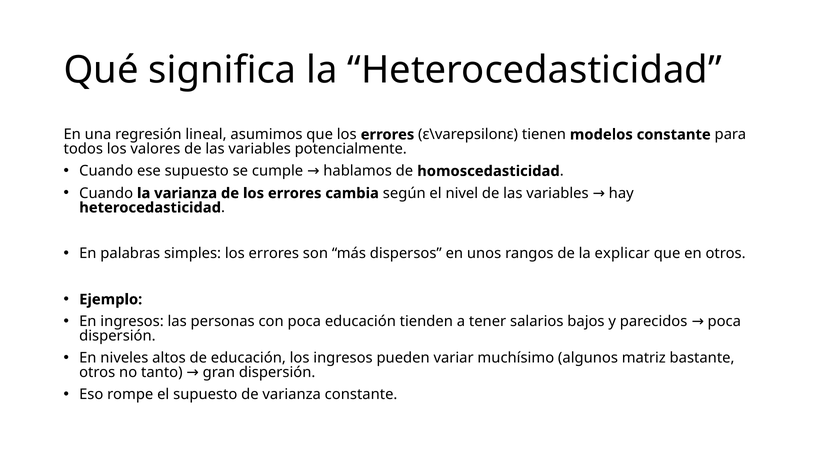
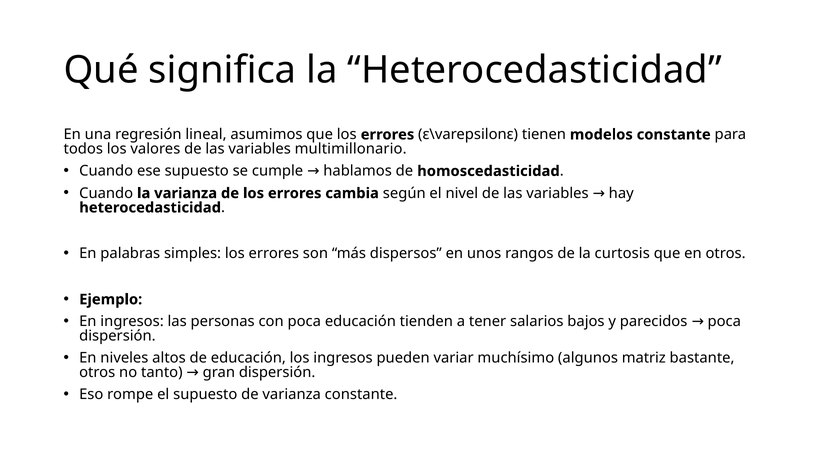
potencialmente: potencialmente -> multimillonario (351, 149)
explicar: explicar -> curtosis (622, 254)
